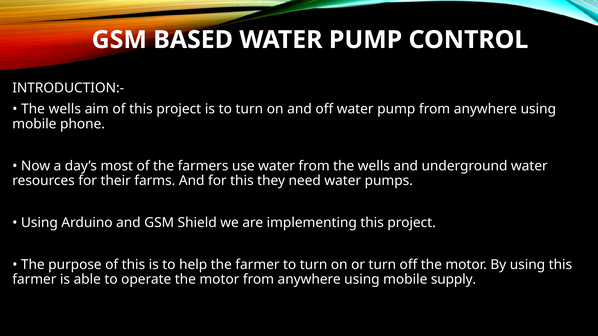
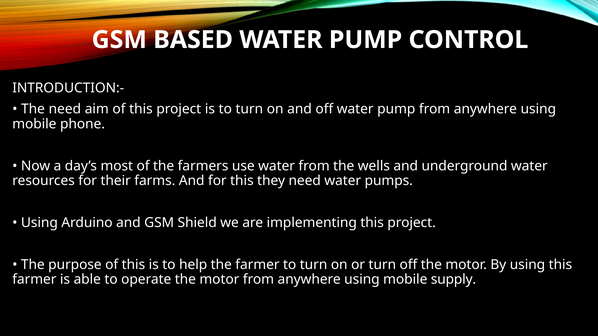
wells: wells -> need (65, 109)
